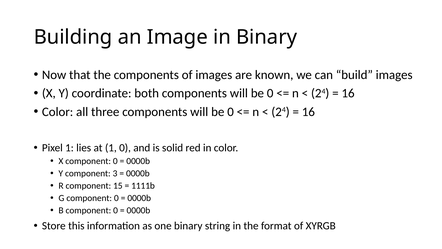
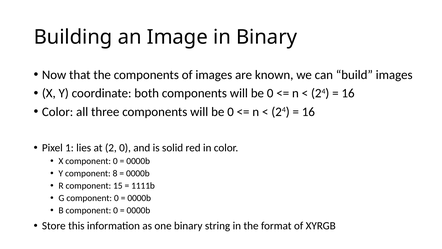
at 1: 1 -> 2 (111, 148)
3: 3 -> 8 (115, 173)
